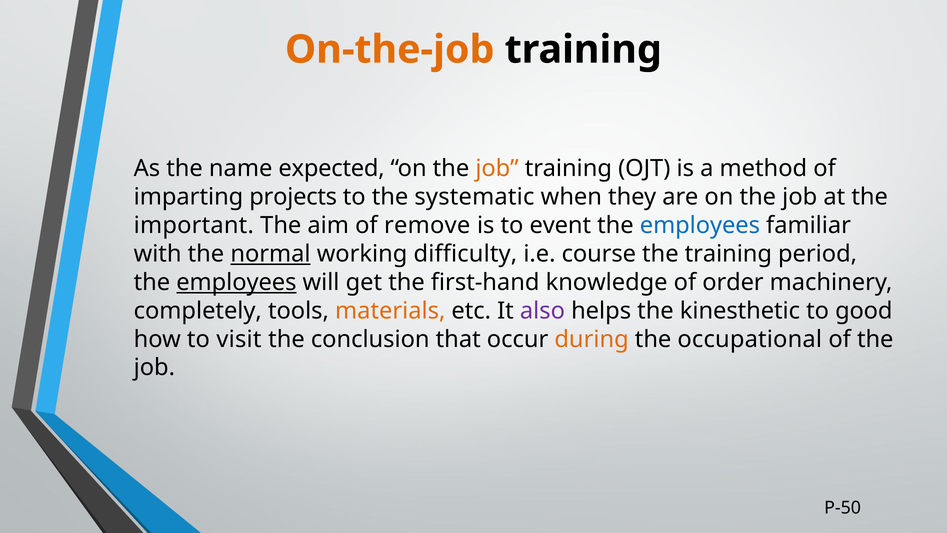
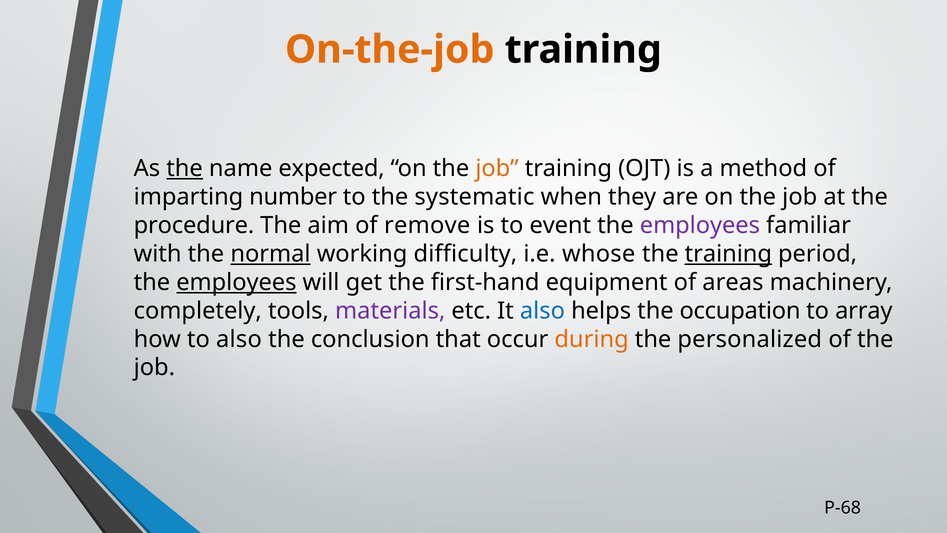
the underline: none -> present (185, 169)
projects: projects -> number (293, 197)
important: important -> procedure (194, 225)
employees colour: blue -> purple (700, 225)
course: course -> whose (599, 254)
training underline: none -> present (728, 254)
knowledge: knowledge -> equipment (607, 282)
order: order -> areas (733, 282)
materials colour: orange -> purple (390, 311)
also colour: purple -> blue (542, 311)
kinesthetic: kinesthetic -> occupation (740, 311)
good: good -> array (864, 311)
to visit: visit -> also (239, 339)
occupational: occupational -> personalized (750, 339)
P-50: P-50 -> P-68 (843, 507)
